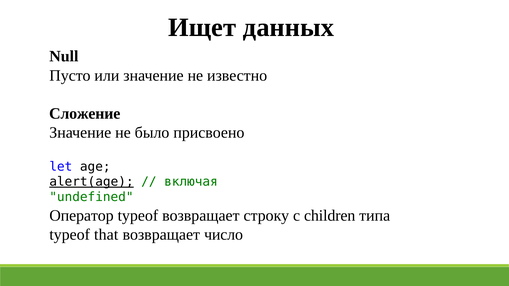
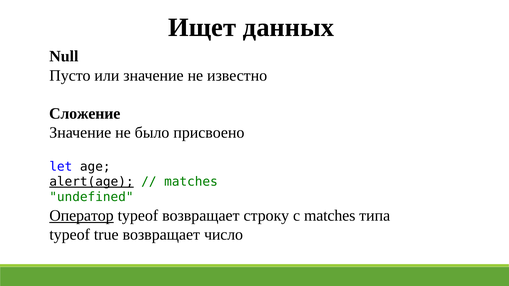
включая: включая -> matches (191, 182)
Оператор underline: none -> present (81, 216)
с children: children -> matches (330, 216)
that: that -> true (106, 235)
